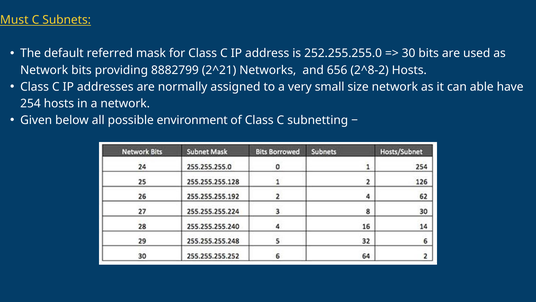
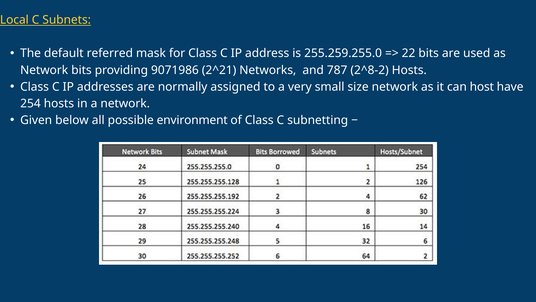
Must: Must -> Local (14, 20)
252.255.255.0: 252.255.255.0 -> 255.259.255.0 (343, 53)
30: 30 -> 22 (409, 53)
8882799: 8882799 -> 9071986 (175, 70)
656: 656 -> 787 (337, 70)
able: able -> host (482, 87)
